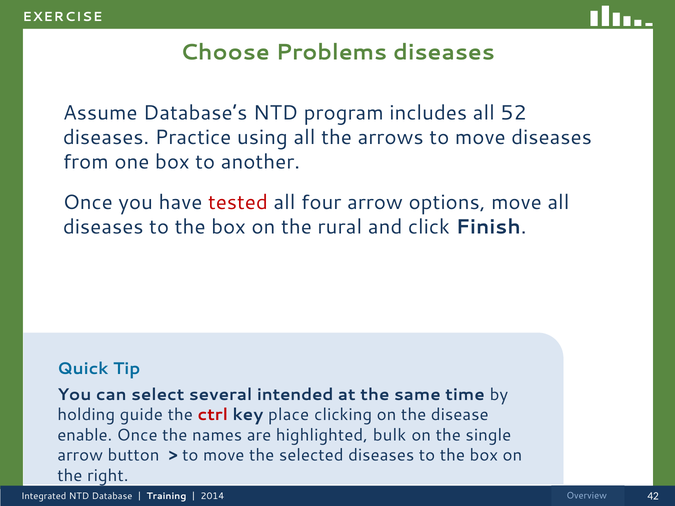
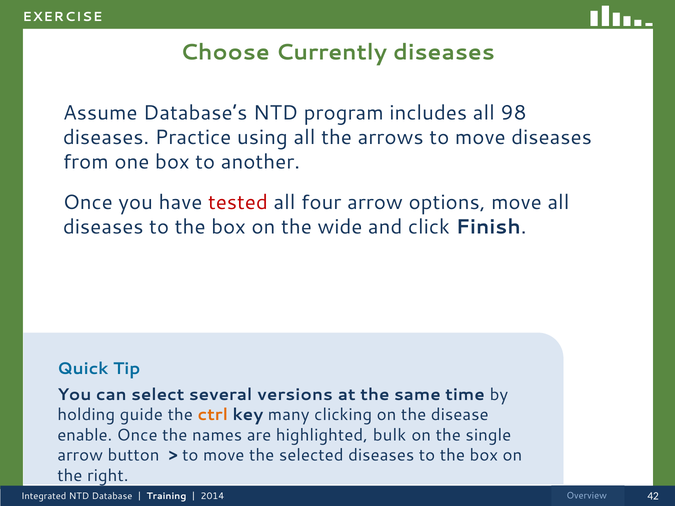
Problems: Problems -> Currently (331, 52)
52: 52 -> 98 (514, 113)
rural: rural -> wide (340, 227)
intended: intended -> versions (295, 395)
ctrl colour: red -> orange (213, 415)
place: place -> many (289, 415)
